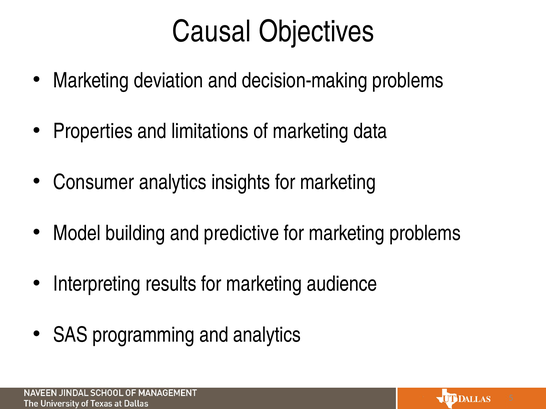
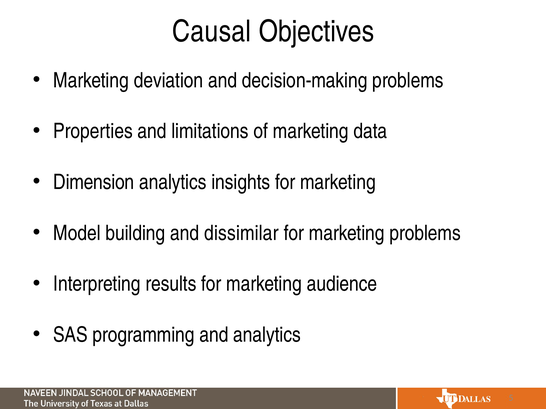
Consumer: Consumer -> Dimension (94, 182)
predictive: predictive -> dissimilar (241, 233)
